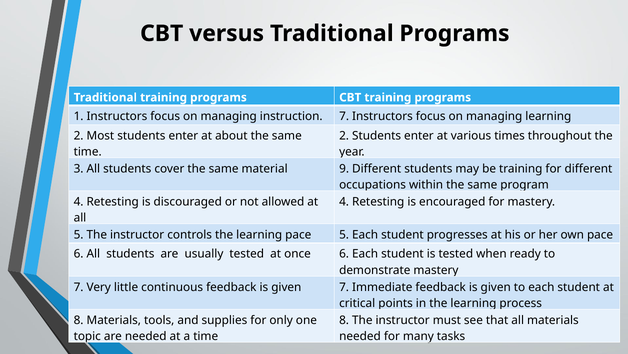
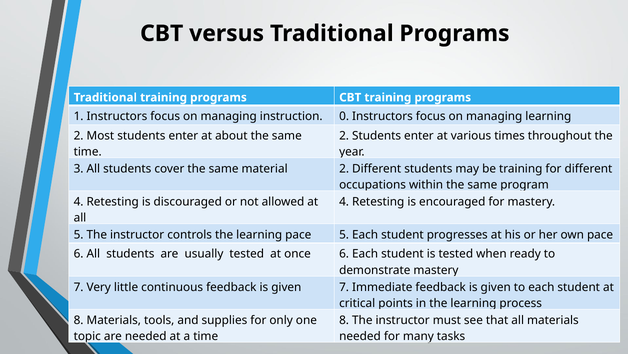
instruction 7: 7 -> 0 (344, 116)
material 9: 9 -> 2 (344, 168)
